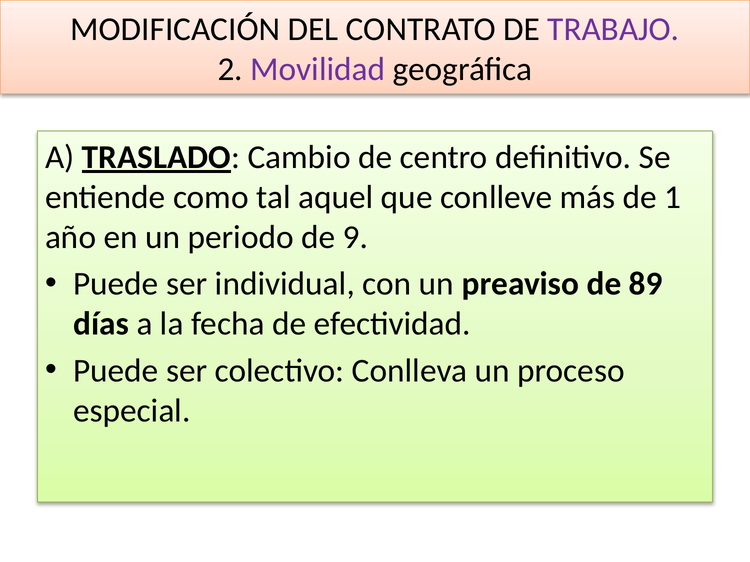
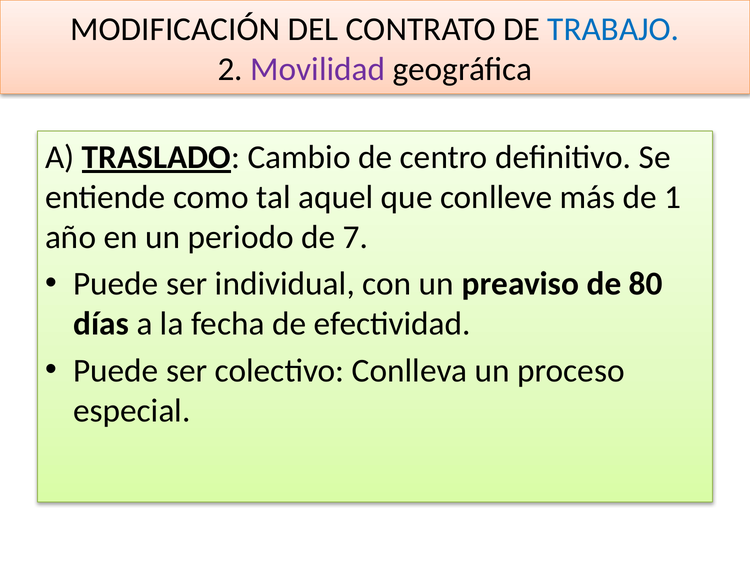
TRABAJO colour: purple -> blue (613, 29)
9: 9 -> 7 (356, 237)
89: 89 -> 80 (646, 284)
